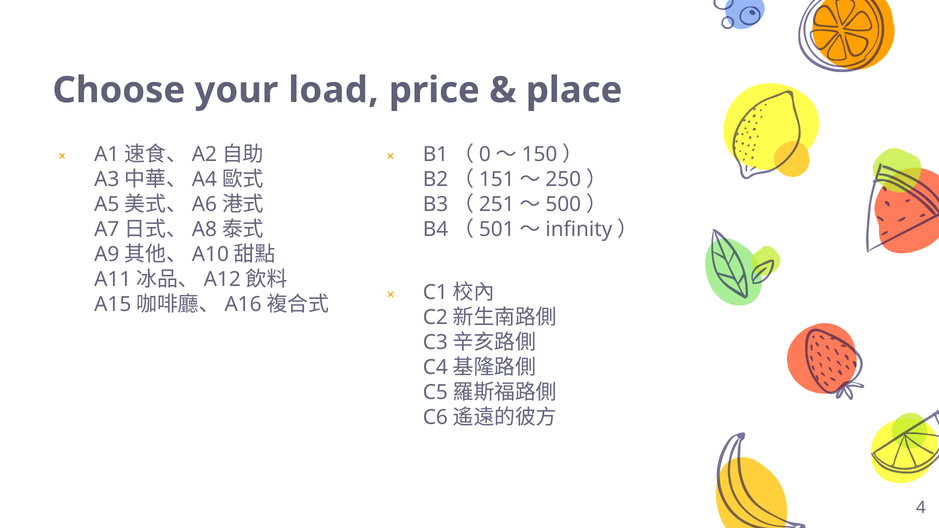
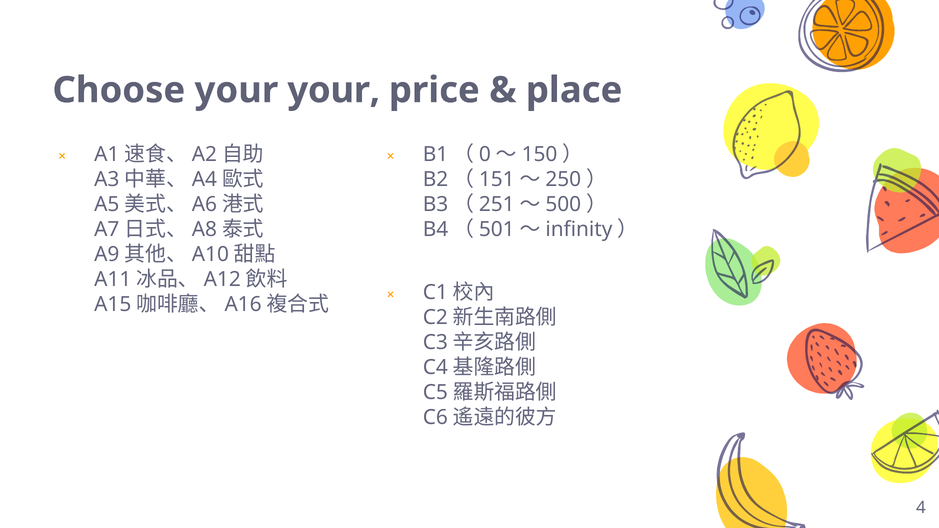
your load: load -> your (334, 90)
